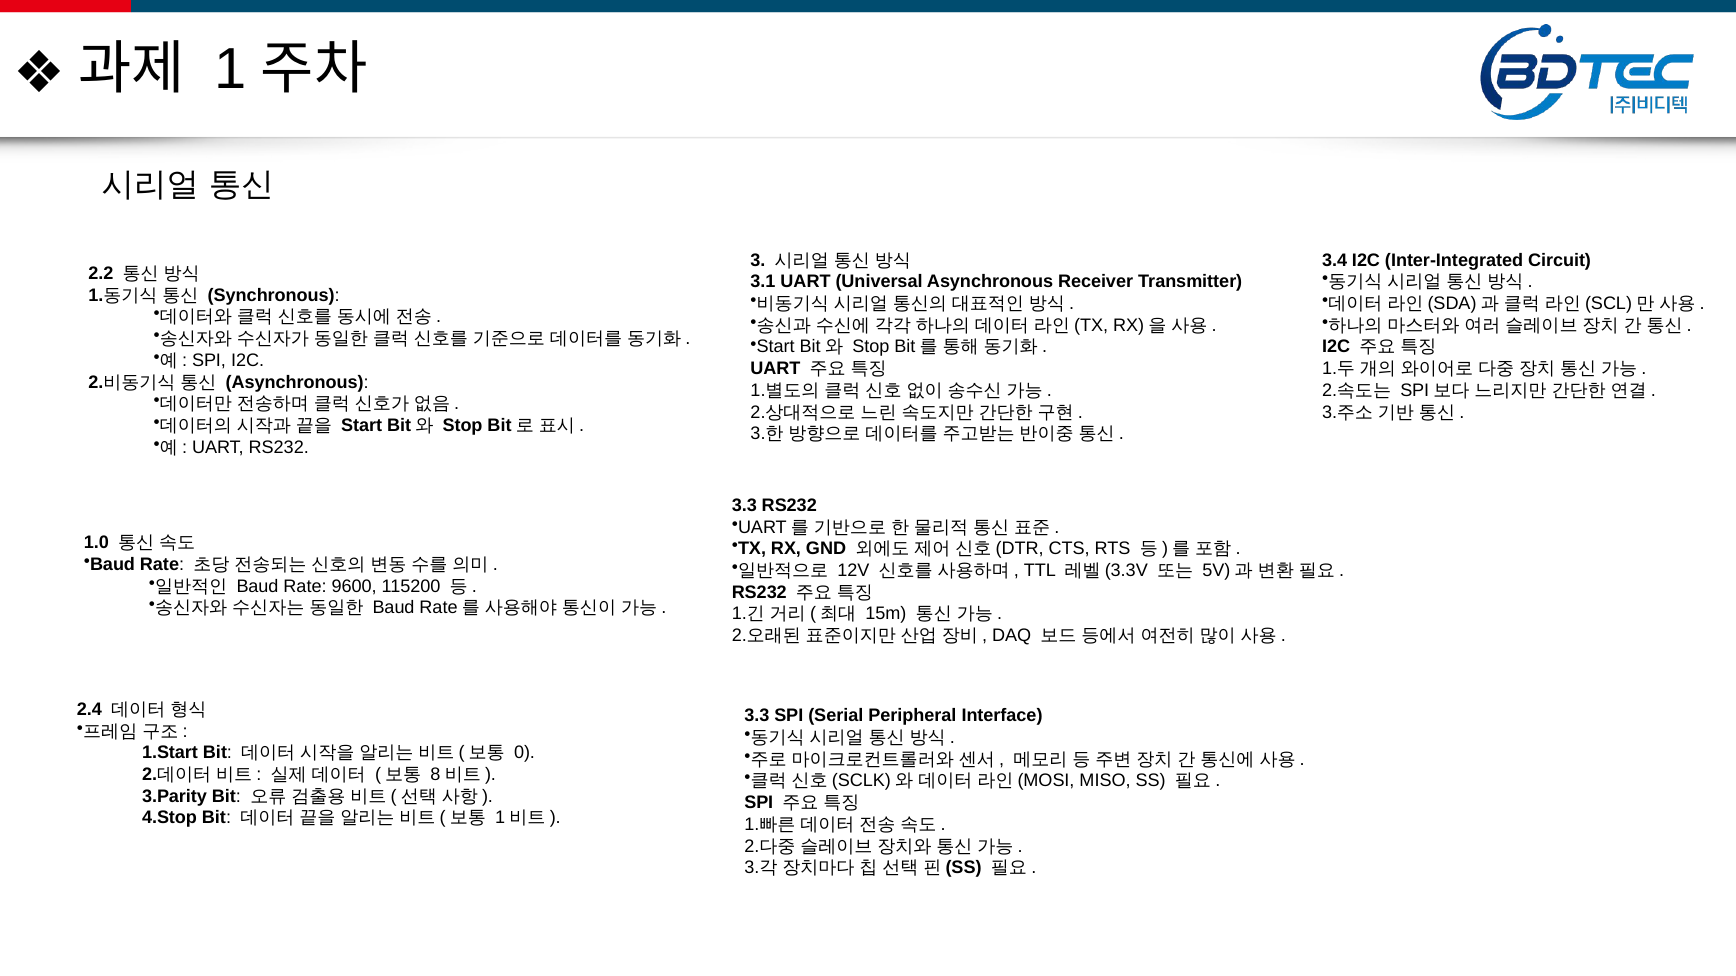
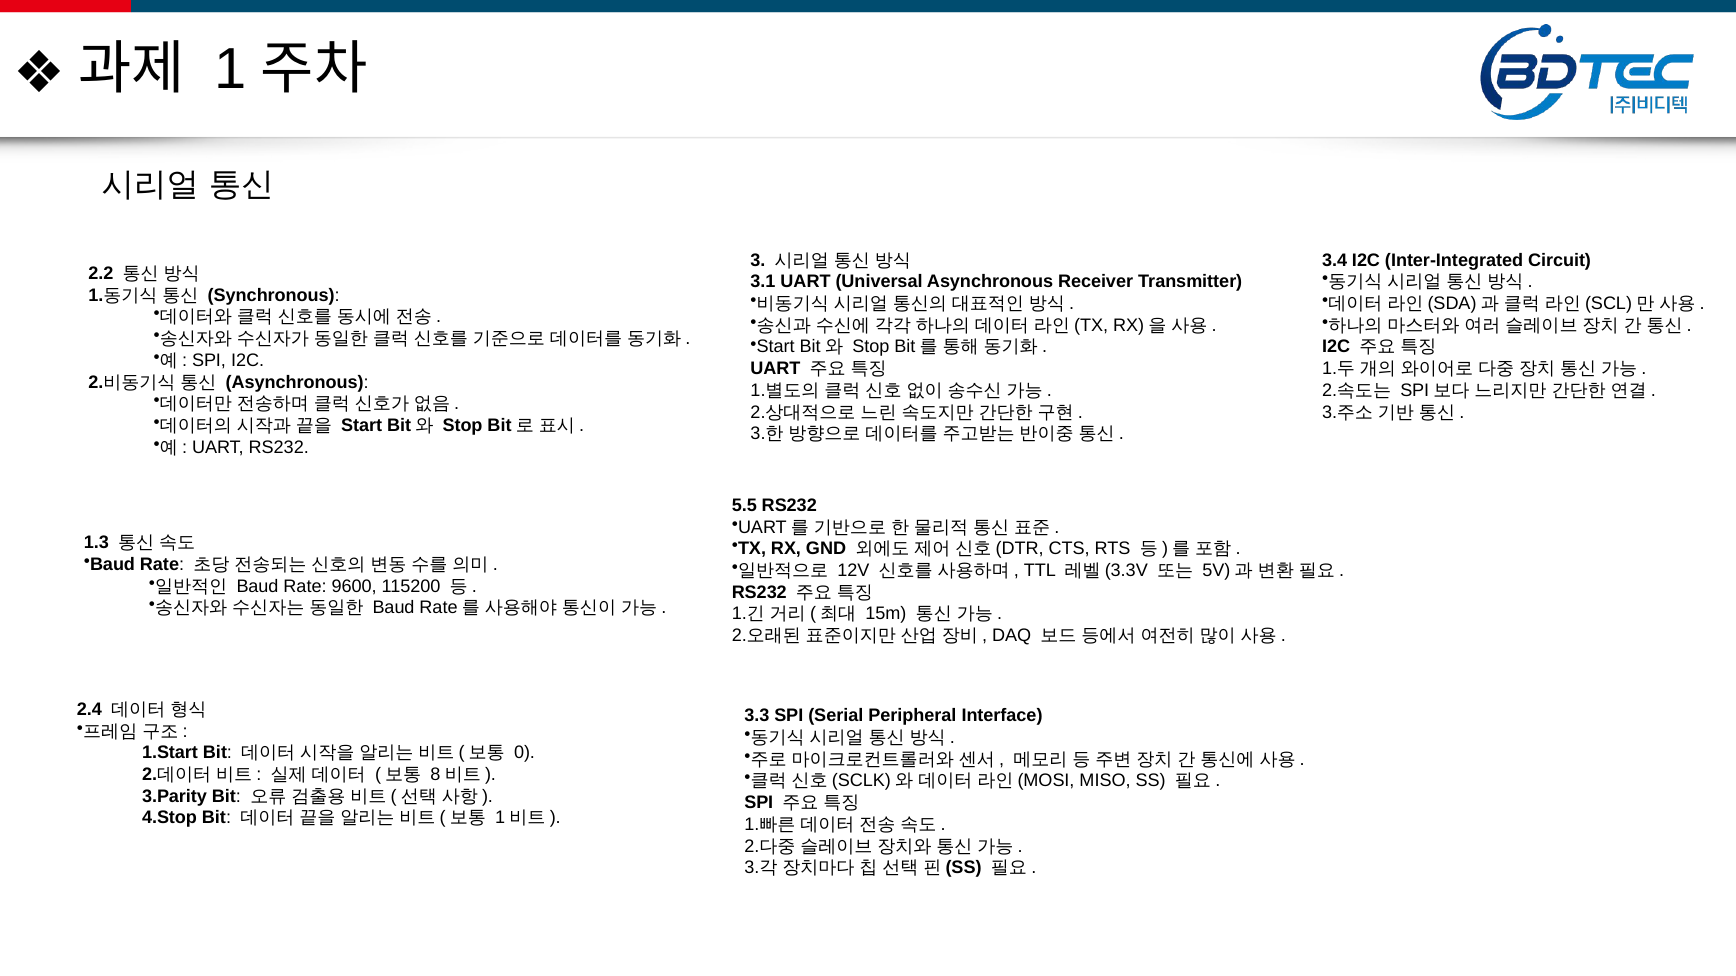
3.3: 3.3 -> 5.5 (744, 506)
1.0: 1.0 -> 1.3 (96, 543)
